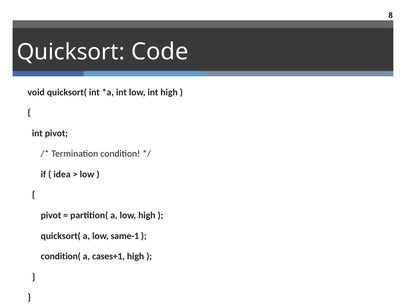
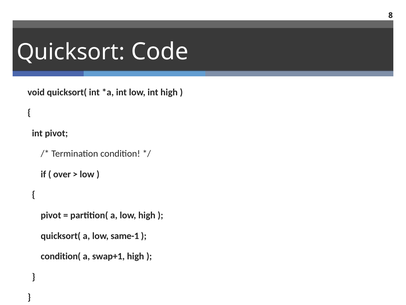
idea: idea -> over (62, 174)
cases+1: cases+1 -> swap+1 (108, 256)
